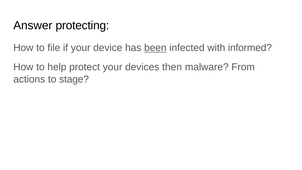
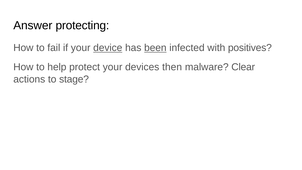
file: file -> fail (54, 48)
device underline: none -> present (108, 48)
informed: informed -> positives (250, 48)
From: From -> Clear (243, 67)
